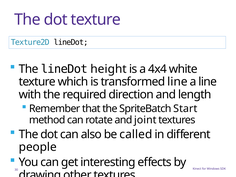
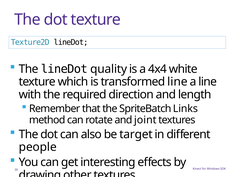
height: height -> quality (109, 69)
Start: Start -> Links (185, 109)
called: called -> target (136, 134)
